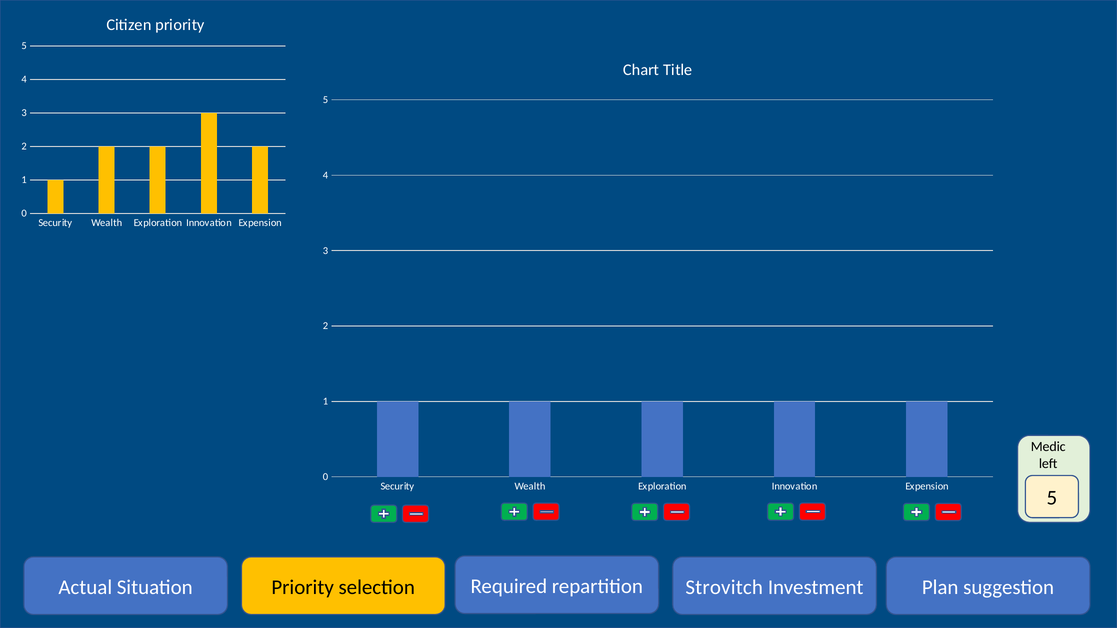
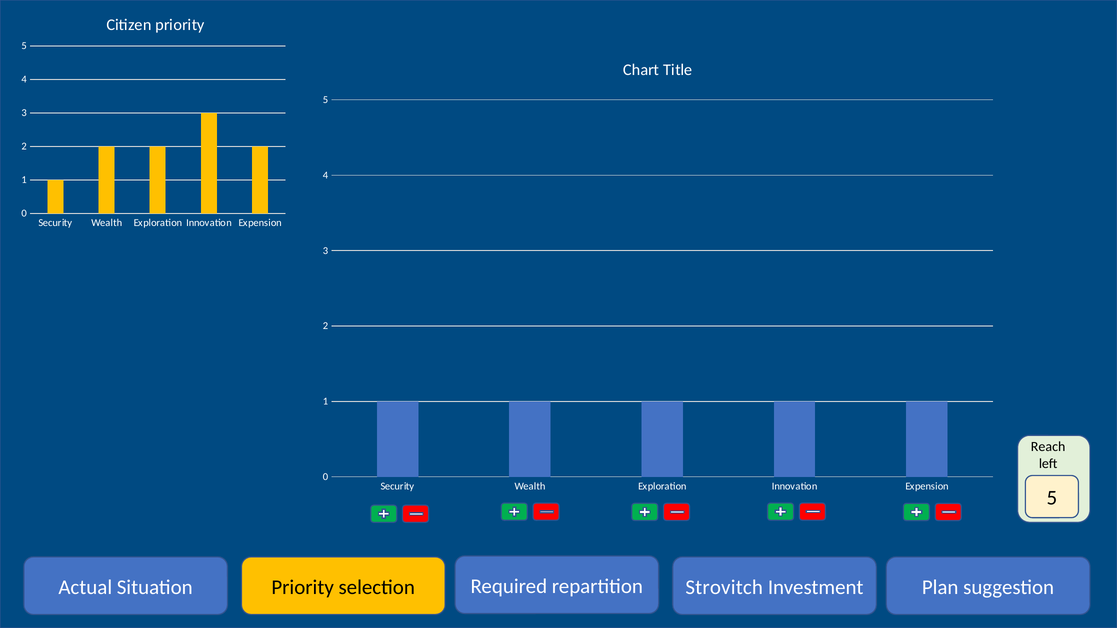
Medic: Medic -> Reach (1048, 447)
